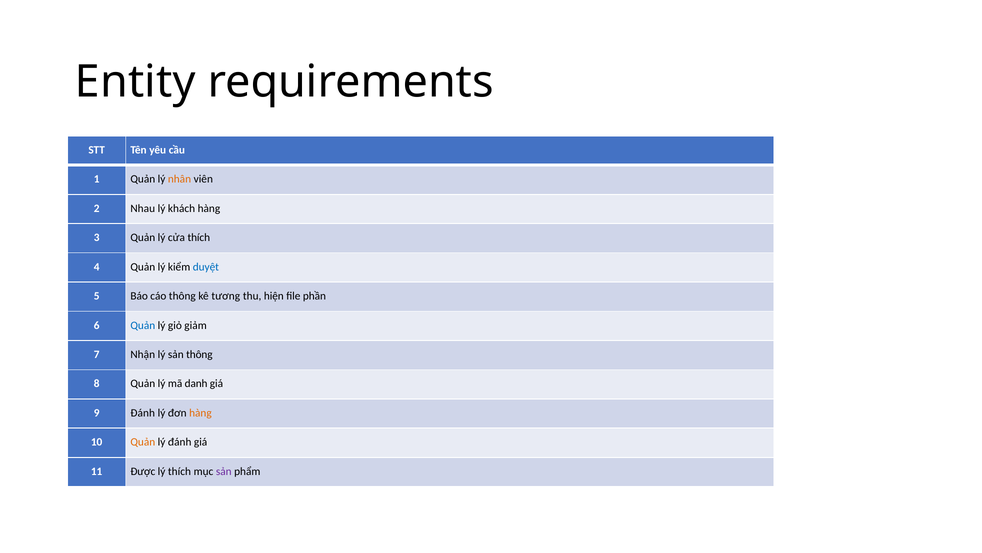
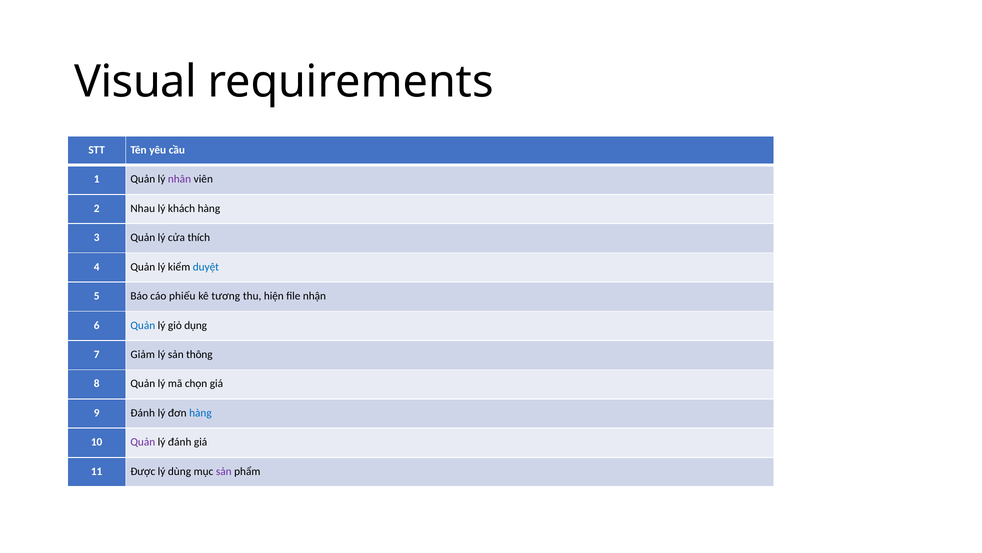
Entity: Entity -> Visual (136, 82)
nhân colour: orange -> purple (179, 179)
cáo thông: thông -> phiếu (182, 296)
phần: phần -> nhận (314, 296)
giảm: giảm -> dụng (196, 325)
Nhận: Nhận -> Giảm (143, 354)
danh: danh -> chọn (196, 383)
hàng colour: orange -> blue (200, 413)
Quản colour: orange -> purple (143, 442)
lý thích: thích -> dùng (179, 471)
